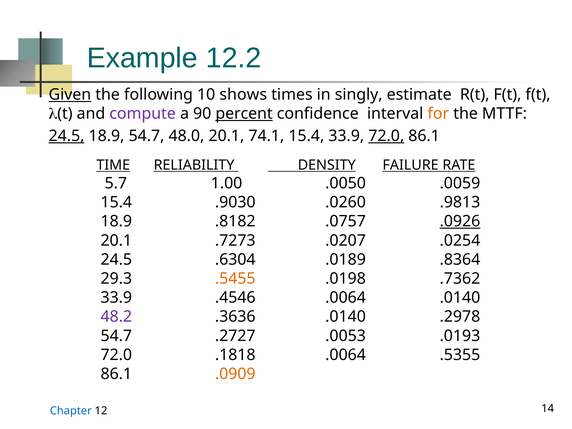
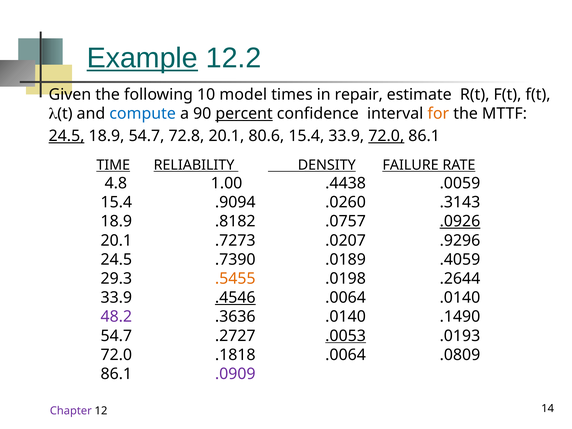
Example underline: none -> present (142, 58)
Given underline: present -> none (70, 95)
shows: shows -> model (243, 95)
singly: singly -> repair (359, 95)
compute colour: purple -> blue (143, 114)
48.0: 48.0 -> 72.8 (186, 136)
74.1: 74.1 -> 80.6 (266, 136)
5.7: 5.7 -> 4.8 (116, 183)
.0050: .0050 -> .4438 (346, 183)
.9030: .9030 -> .9094 (235, 202)
.9813: .9813 -> .3143 (460, 202)
.0254: .0254 -> .9296 (460, 240)
.6304: .6304 -> .7390 (235, 260)
.8364: .8364 -> .4059 (460, 260)
.7362: .7362 -> .2644 (460, 279)
.4546 underline: none -> present (235, 298)
.2978: .2978 -> .1490 (460, 317)
.0053 underline: none -> present (346, 336)
.5355: .5355 -> .0809 (460, 355)
.0909 colour: orange -> purple (235, 374)
Chapter colour: blue -> purple (71, 411)
